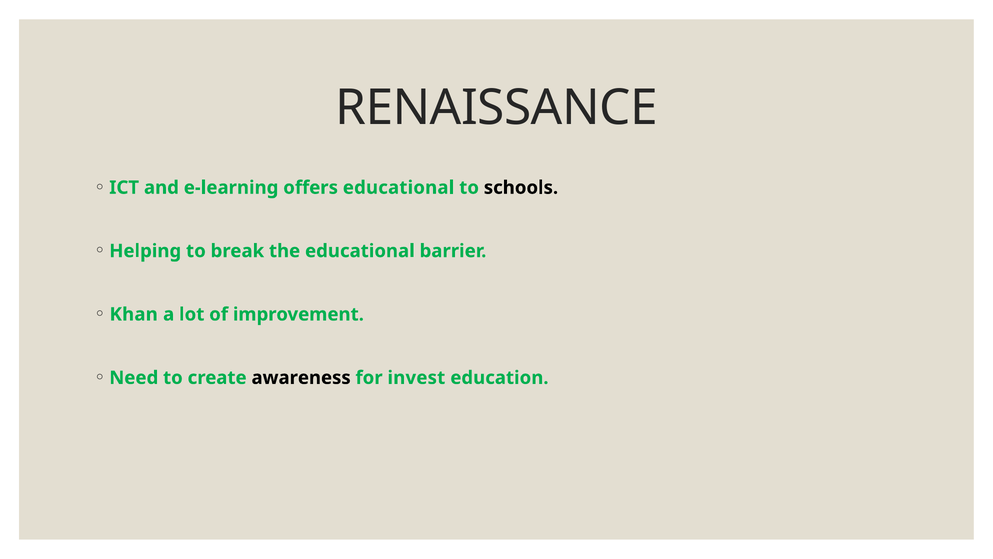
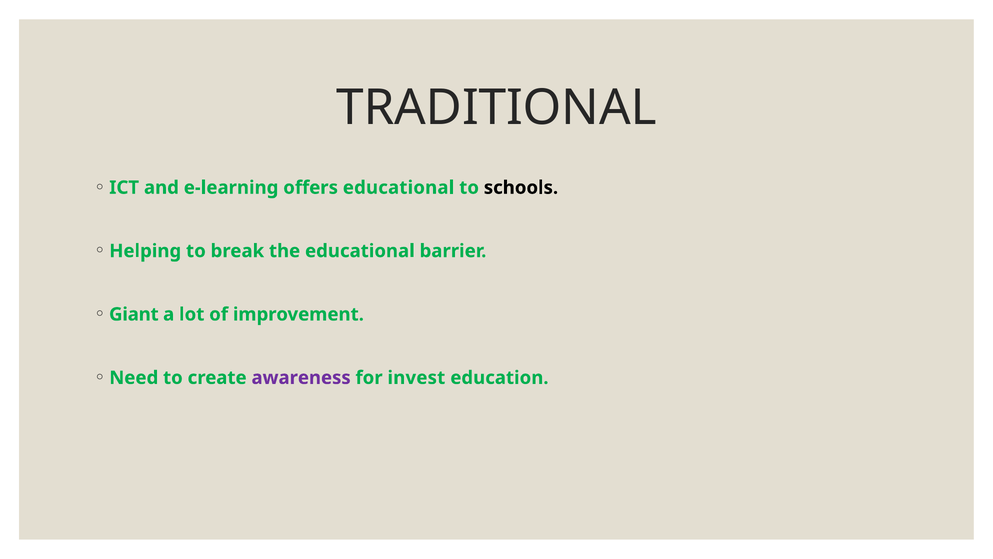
RENAISSANCE: RENAISSANCE -> TRADITIONAL (496, 108)
Khan: Khan -> Giant (134, 314)
awareness colour: black -> purple (301, 377)
